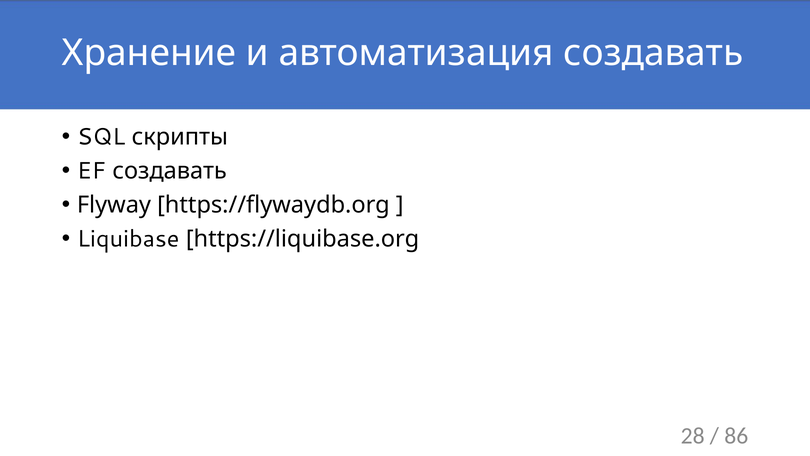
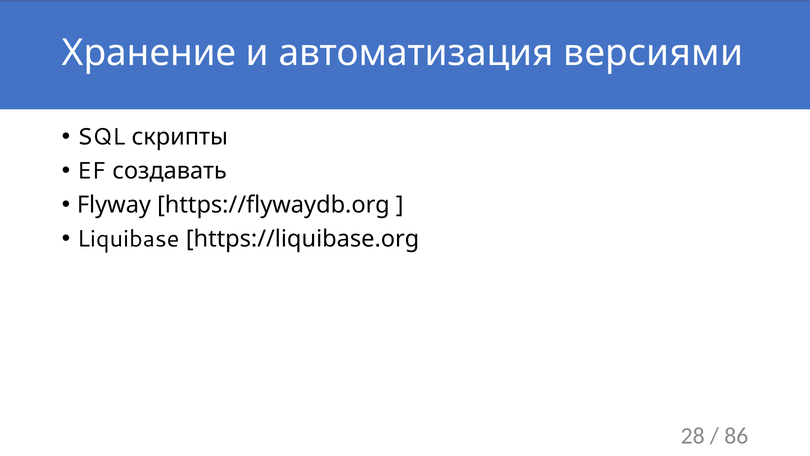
автоматизация создавать: создавать -> версиями (653, 53)
